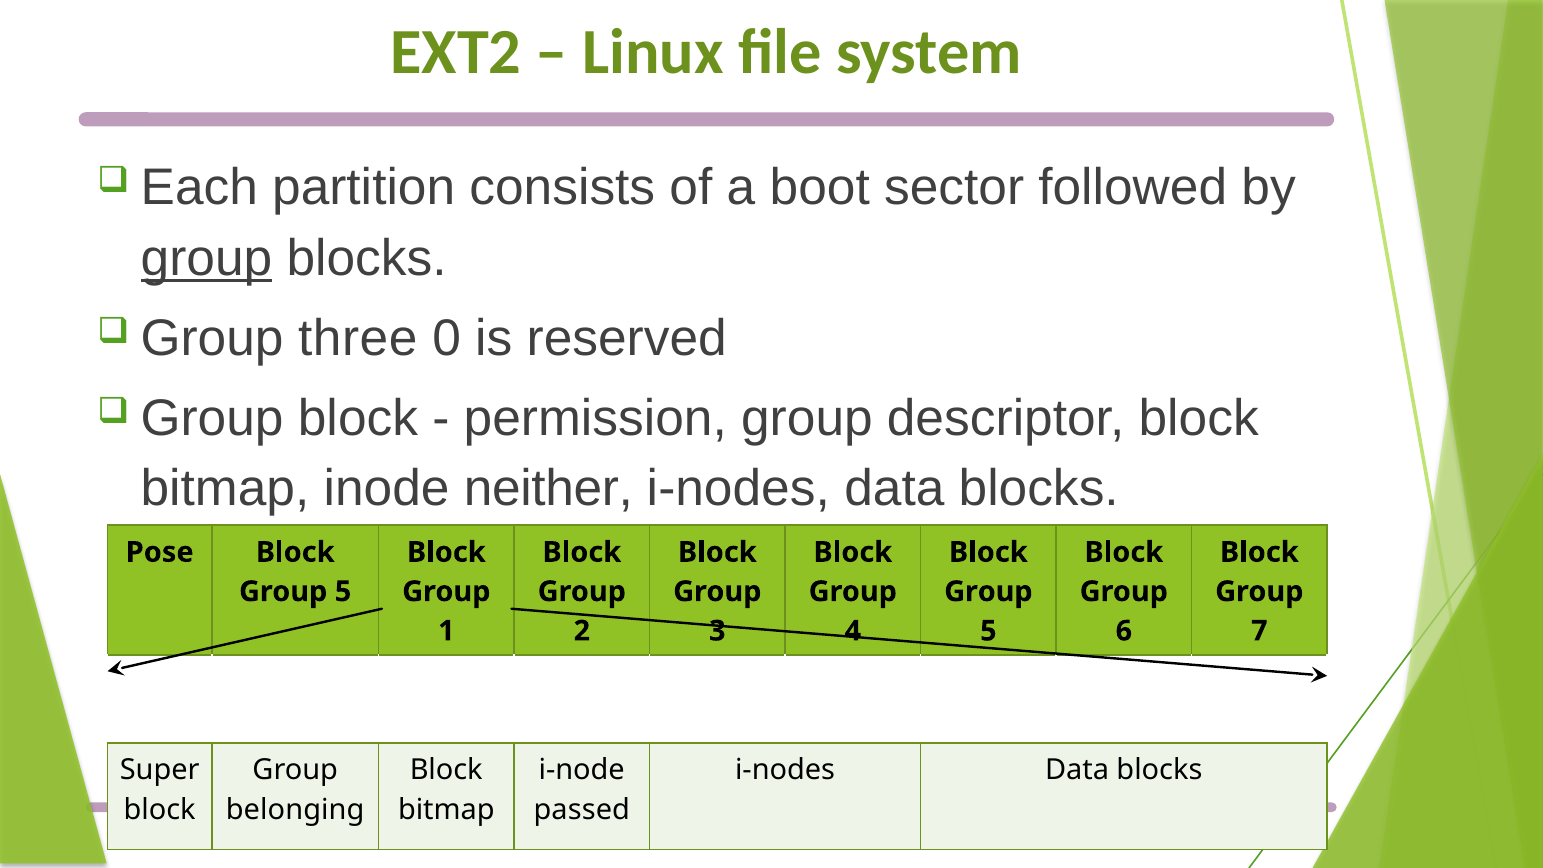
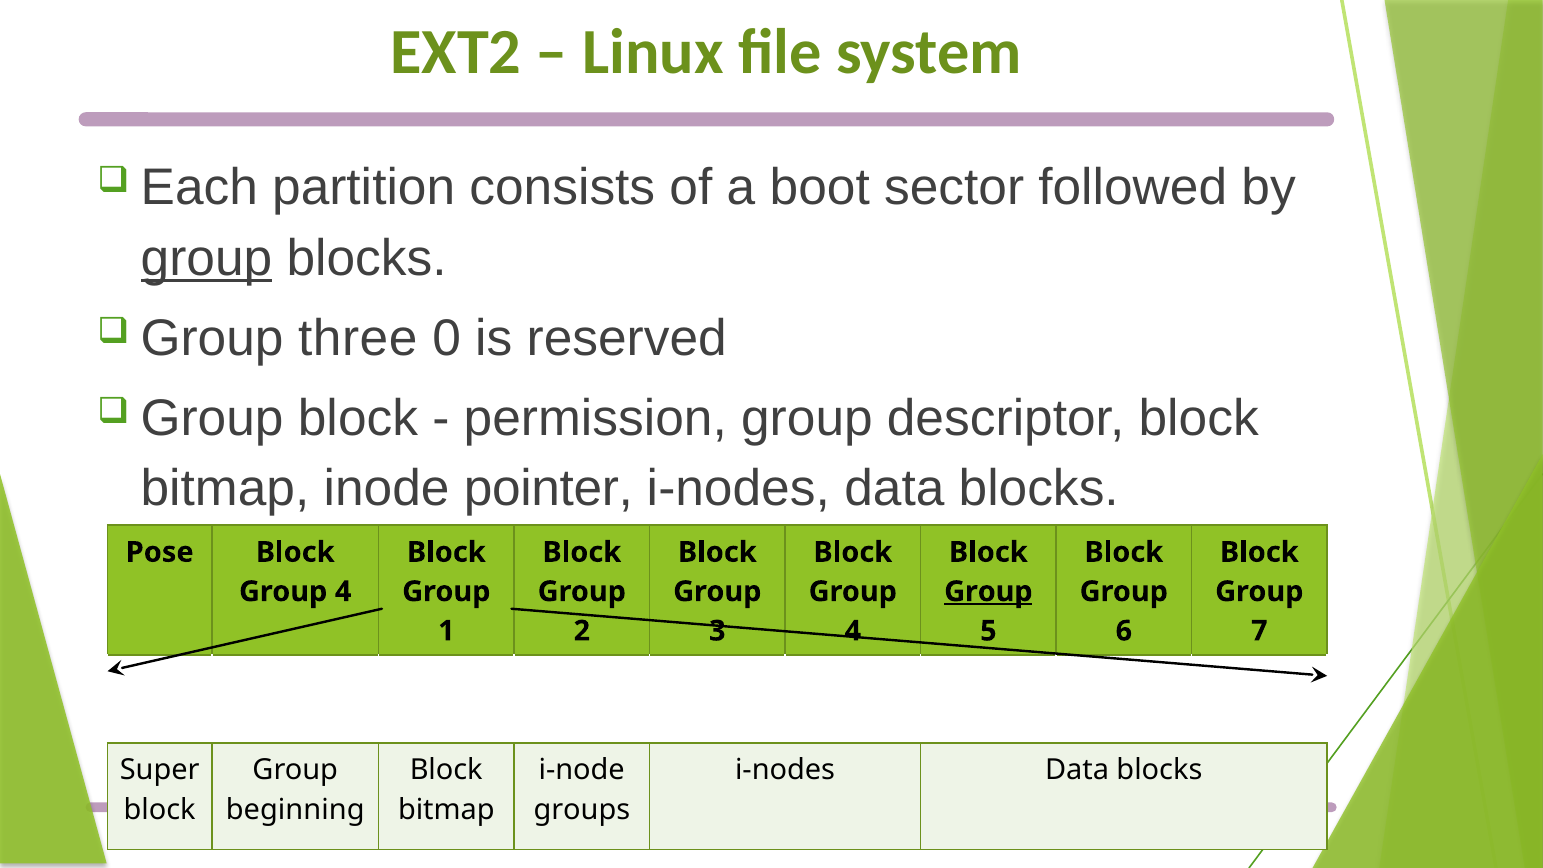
neither: neither -> pointer (548, 488)
5: 5 -> 4 (343, 592)
Group underline: none -> present (988, 592)
belonging: belonging -> beginning (295, 809)
passed: passed -> groups (582, 809)
